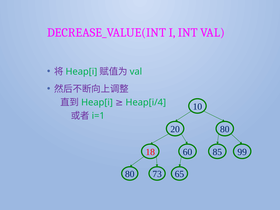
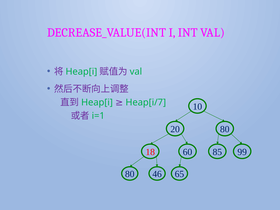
Heap[i/4: Heap[i/4 -> Heap[i/7 (146, 102)
73: 73 -> 46 (157, 174)
